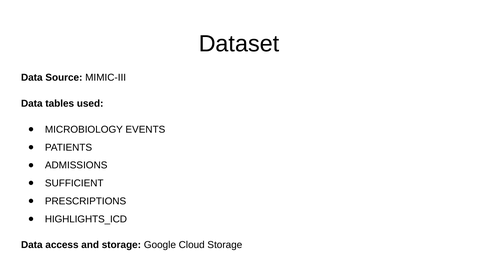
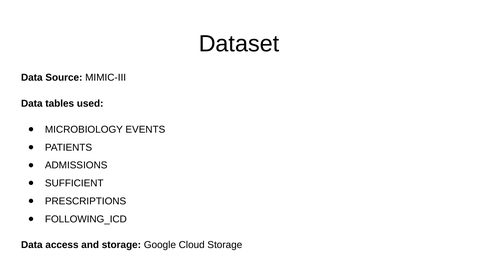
HIGHLIGHTS_ICD: HIGHLIGHTS_ICD -> FOLLOWING_ICD (86, 219)
